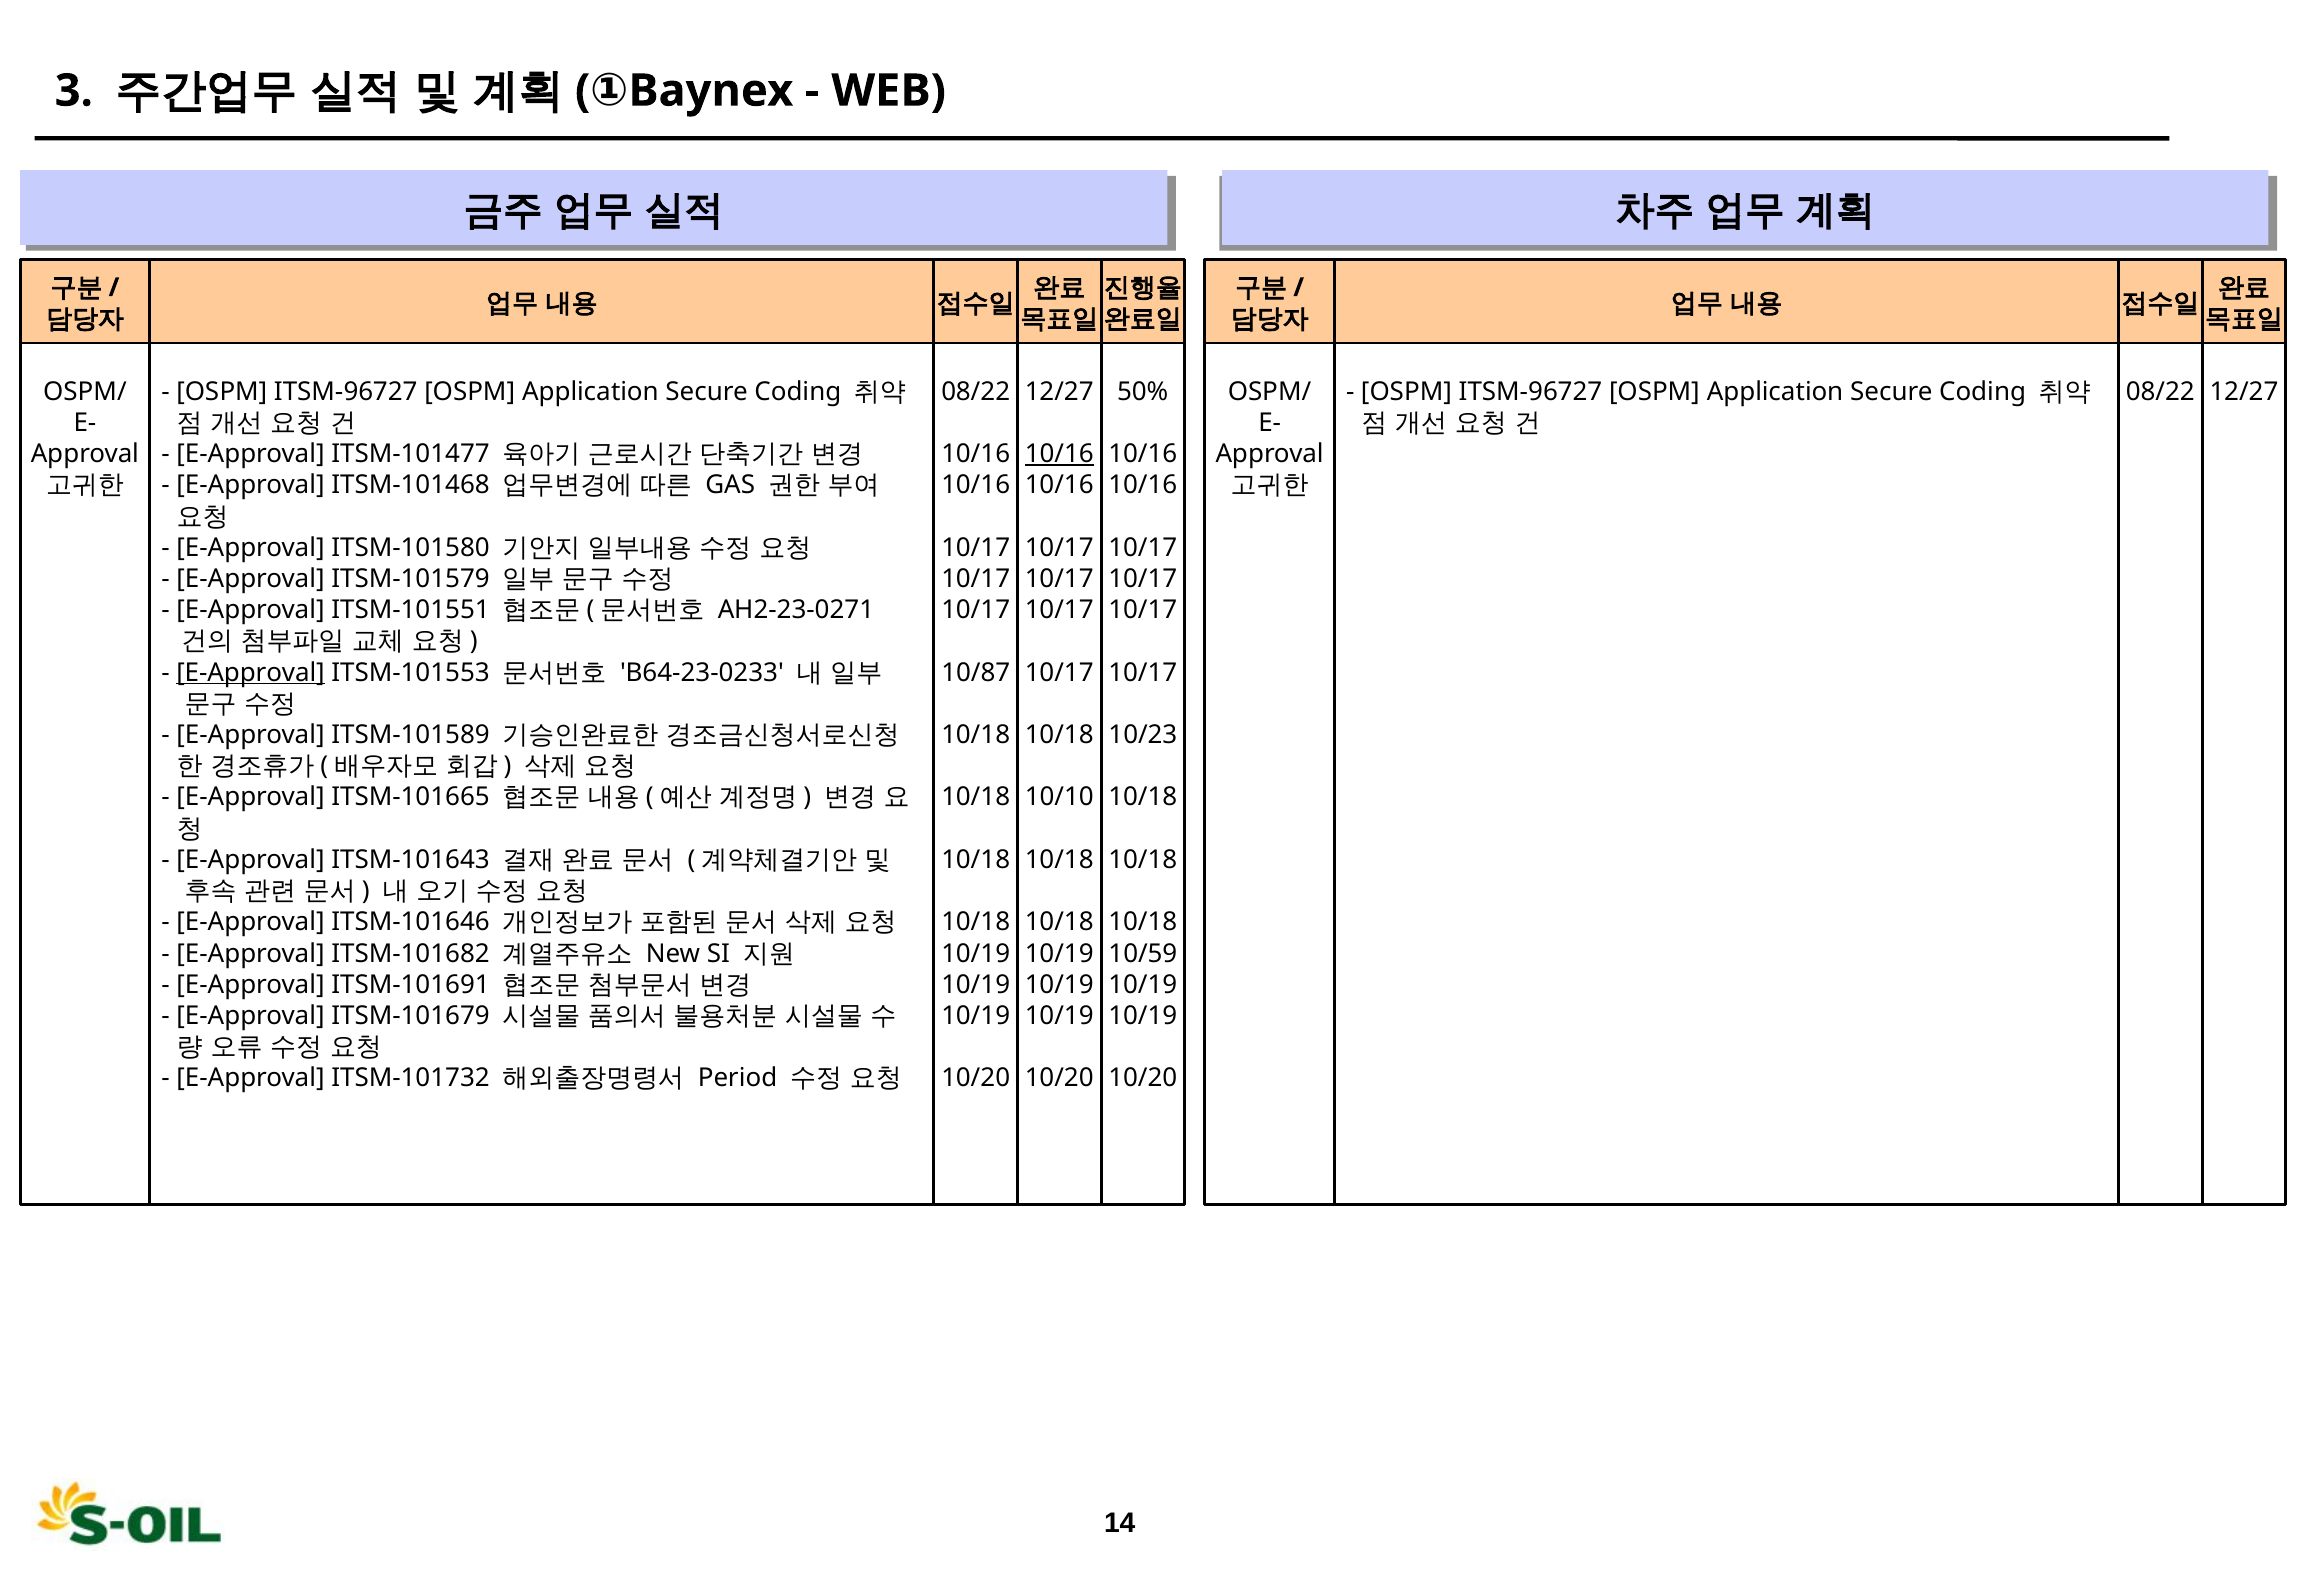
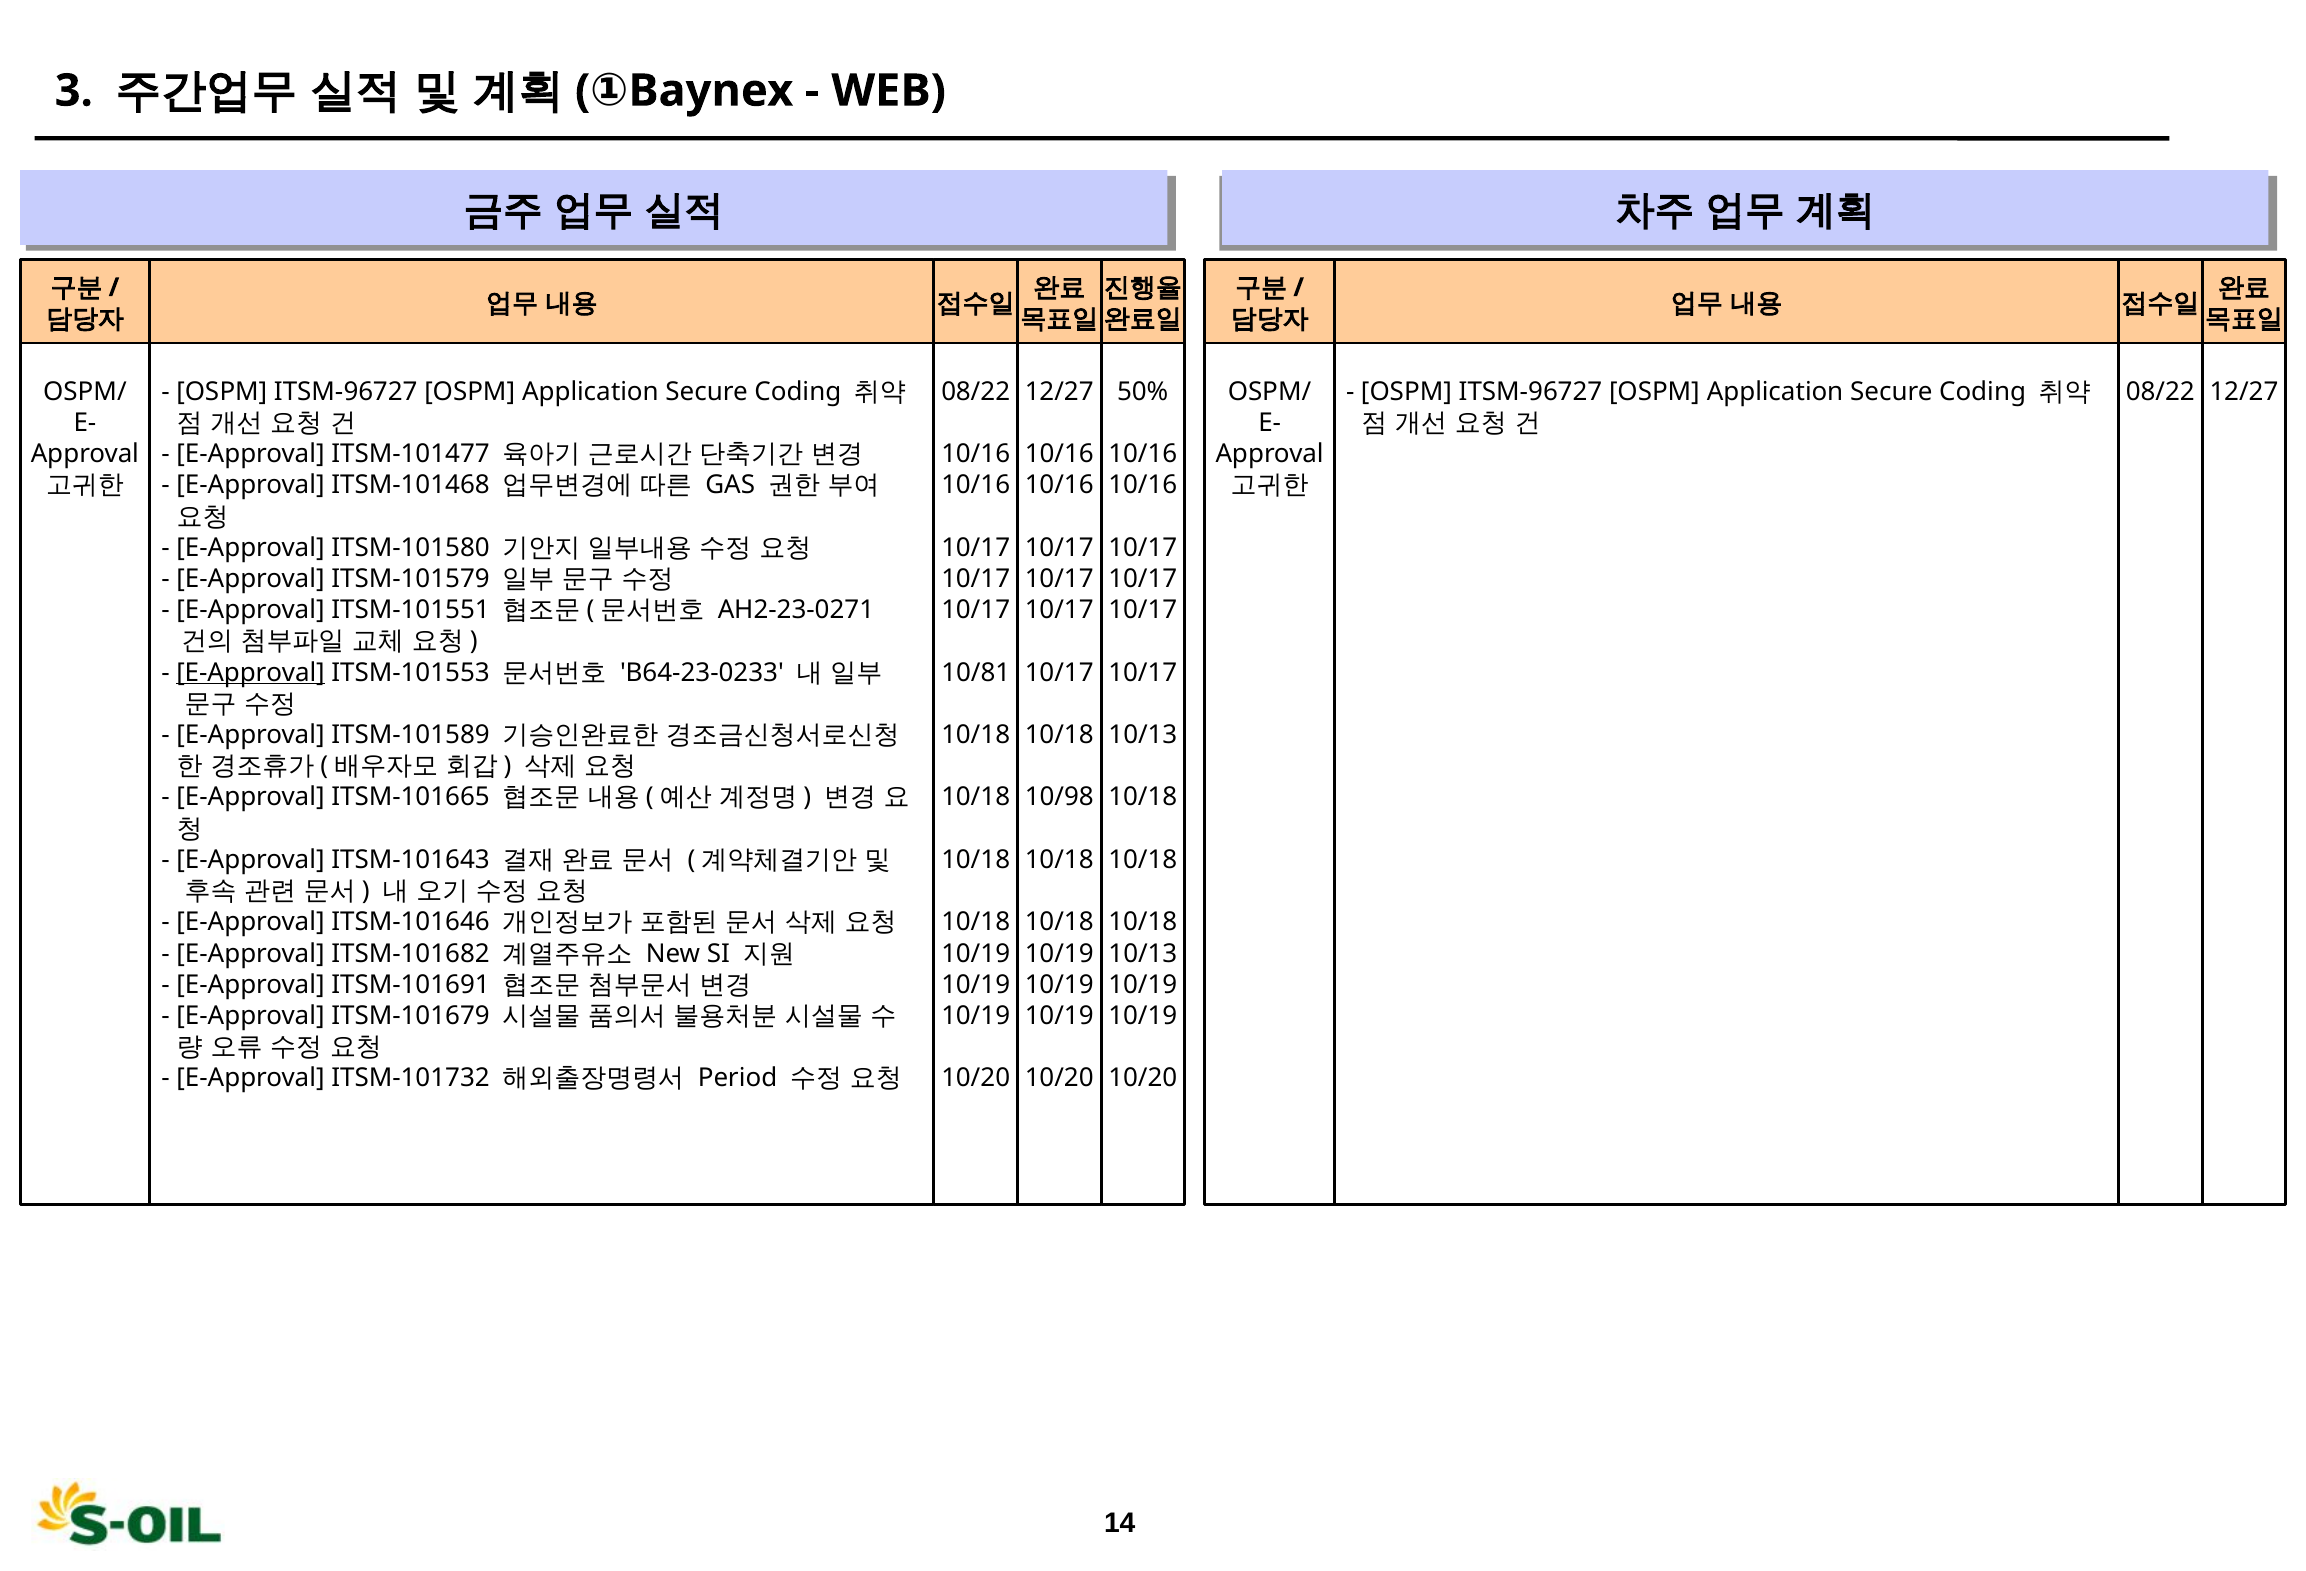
10/16 underline: present -> none (1059, 454)
10/87: 10/87 -> 10/81 (976, 672)
10/23: 10/23 -> 10/13 (1143, 735)
10/10: 10/10 -> 10/98 (1059, 797)
10/59: 10/59 -> 10/13 (1143, 953)
